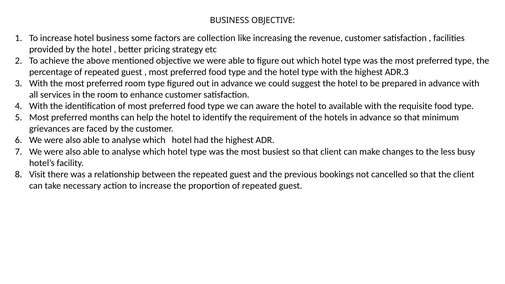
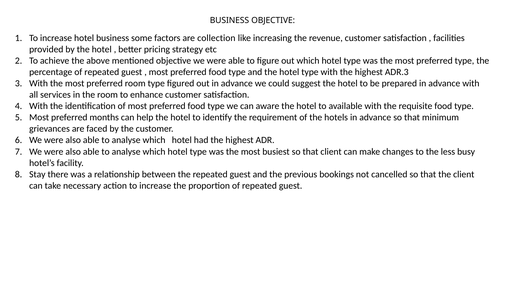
Visit: Visit -> Stay (37, 174)
